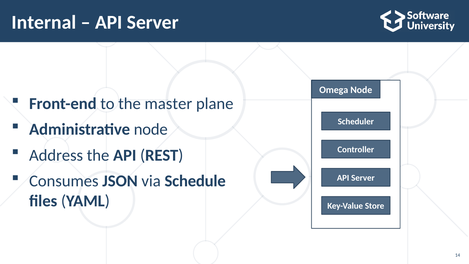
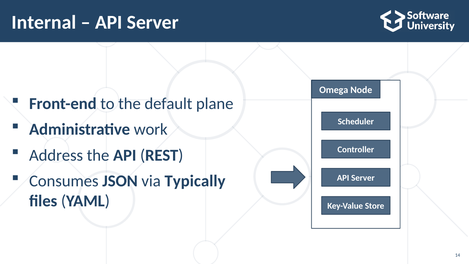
master: master -> default (168, 104)
Administrative node: node -> work (151, 129)
Schedule: Schedule -> Typically (195, 181)
